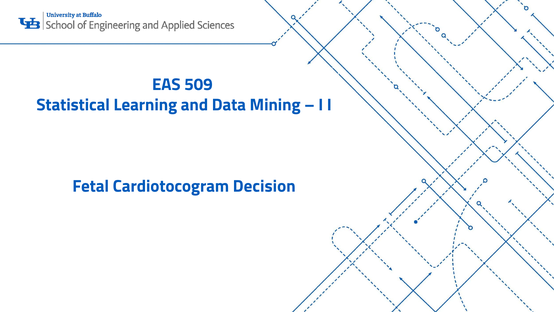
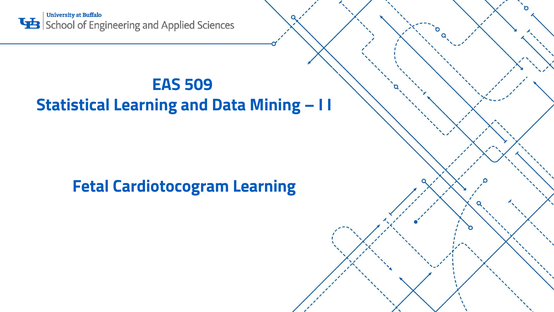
Cardiotocogram Decision: Decision -> Learning (264, 186)
